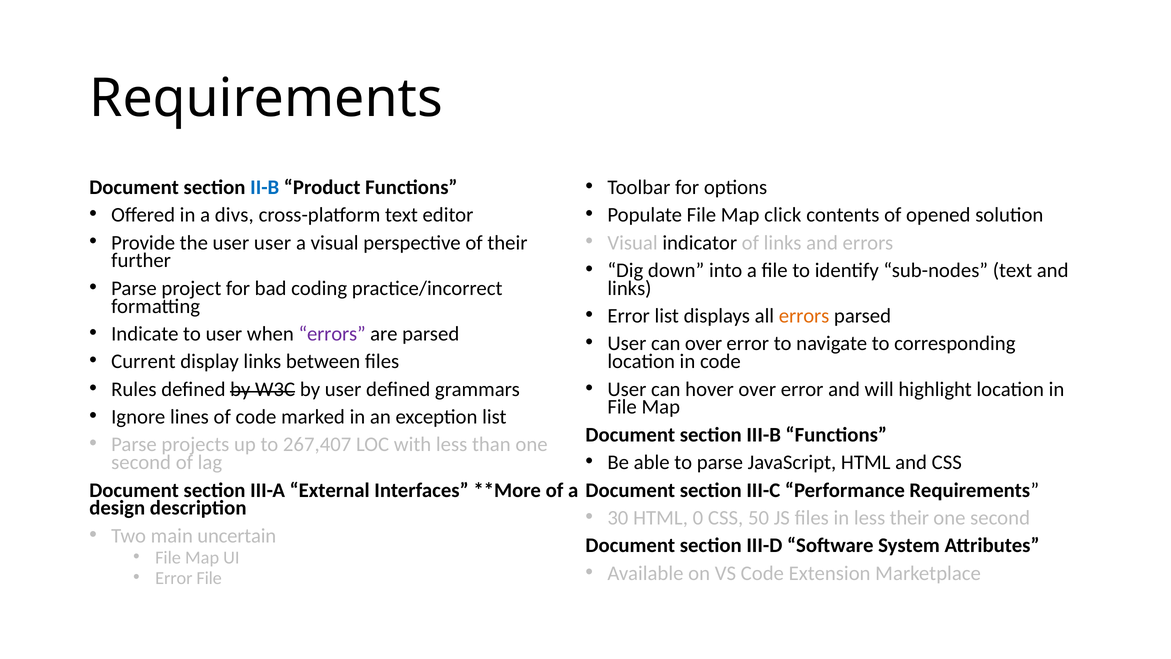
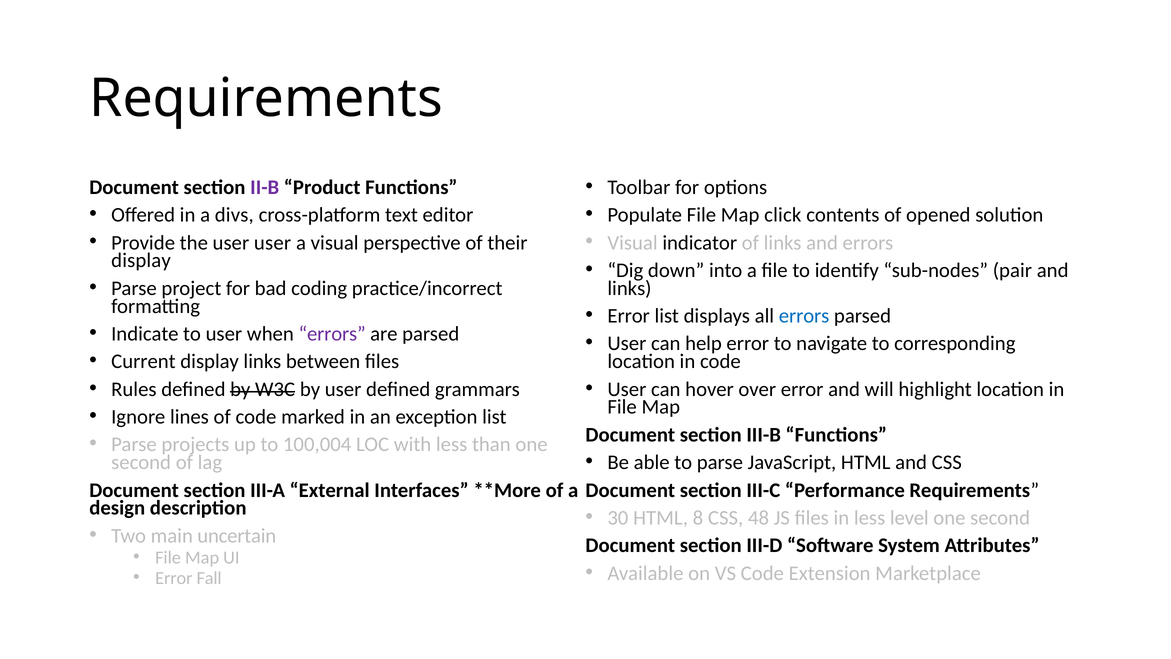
II-B colour: blue -> purple (265, 187)
further: further -> display (141, 260)
sub-nodes text: text -> pair (1012, 270)
errors colour: orange -> blue (804, 316)
can over: over -> help (704, 343)
267,407: 267,407 -> 100,004 (317, 444)
0: 0 -> 8 (698, 518)
50: 50 -> 48 (759, 518)
less their: their -> level (909, 518)
Error File: File -> Fall (209, 578)
